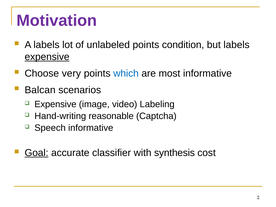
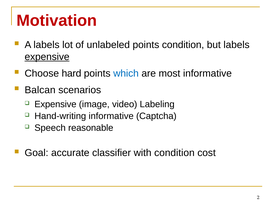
Motivation colour: purple -> red (57, 21)
very: very -> hard (71, 73)
Hand-writing reasonable: reasonable -> informative (111, 116)
Speech informative: informative -> reasonable (91, 128)
Goal underline: present -> none (37, 153)
with synthesis: synthesis -> condition (174, 153)
